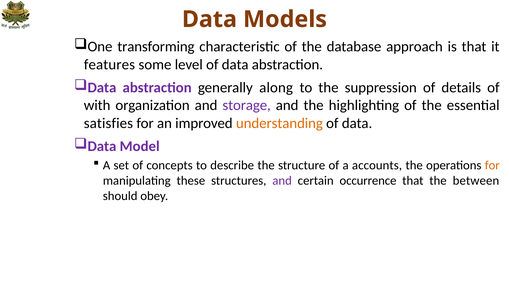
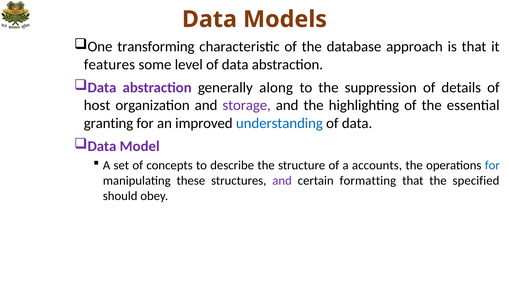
with: with -> host (97, 105)
satisfies: satisfies -> granting (109, 123)
understanding colour: orange -> blue (279, 123)
for colour: orange -> blue (492, 165)
occurrence: occurrence -> formatting (368, 181)
between: between -> specified (476, 181)
